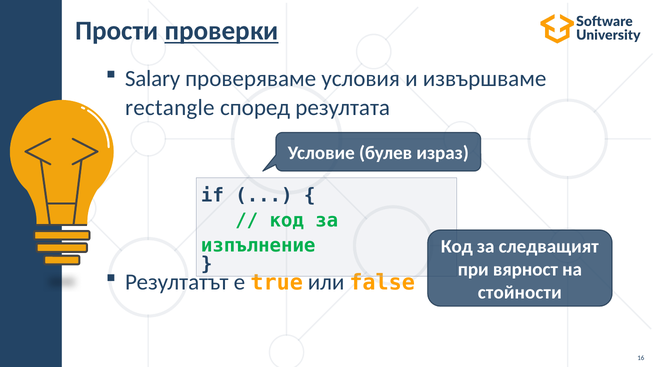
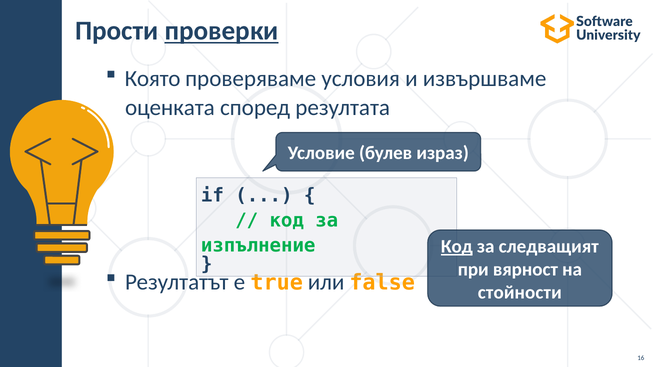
Salary: Salary -> Която (153, 79)
rectangle: rectangle -> оценката (170, 108)
Код underline: none -> present (457, 247)
